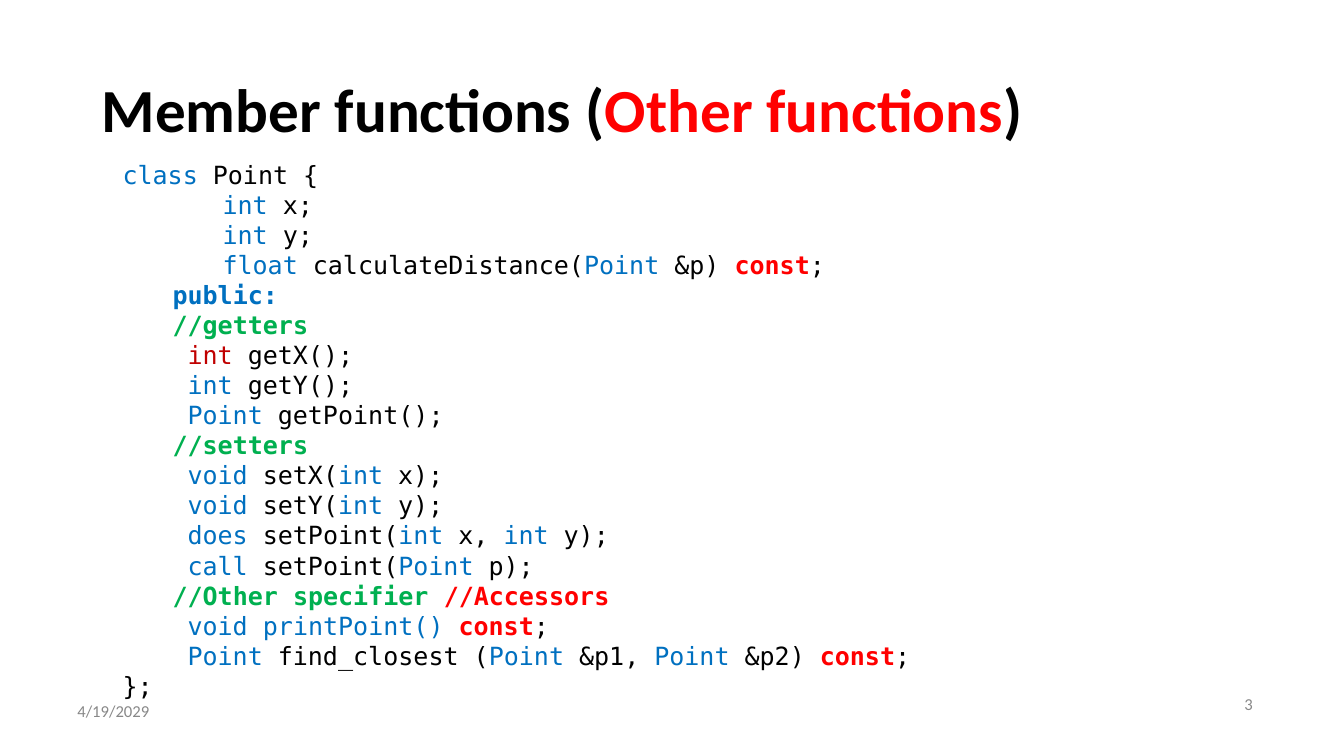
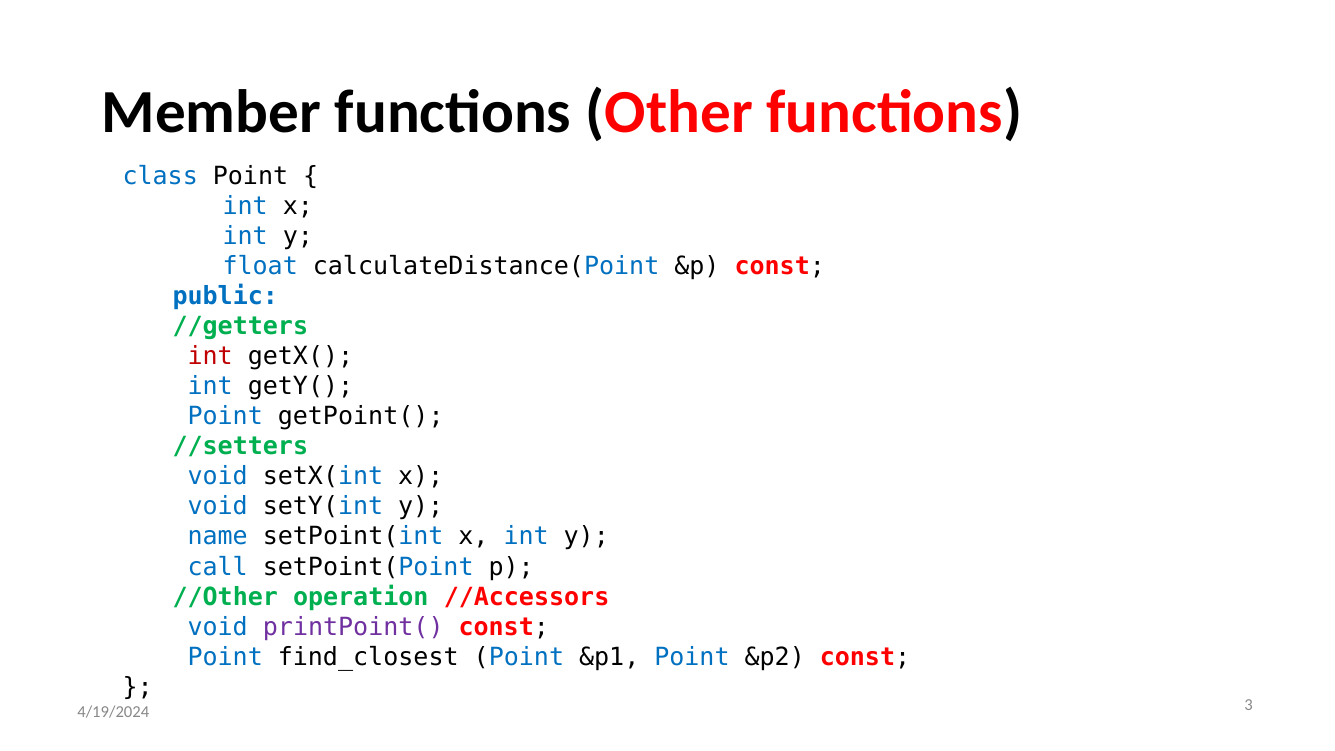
does: does -> name (218, 537)
specifier: specifier -> operation (361, 597)
printPoint( colour: blue -> purple (353, 627)
4/19/2029: 4/19/2029 -> 4/19/2024 (113, 712)
